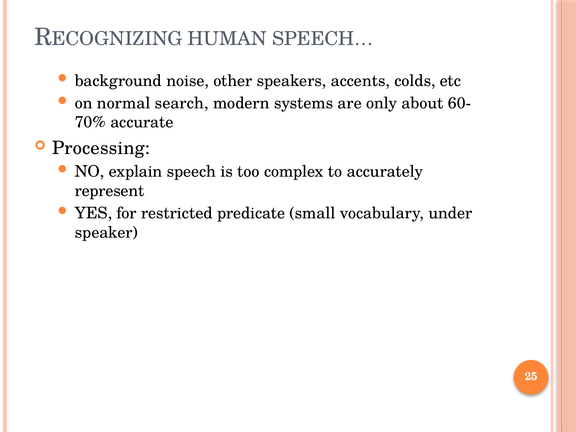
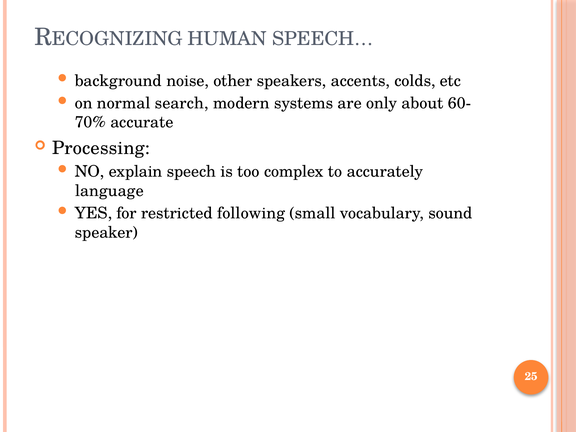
represent: represent -> language (109, 191)
predicate: predicate -> following (251, 213)
under: under -> sound (450, 213)
